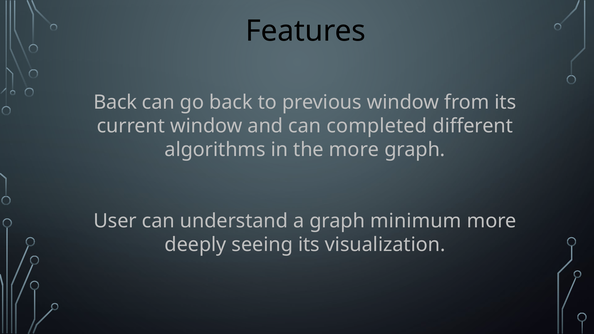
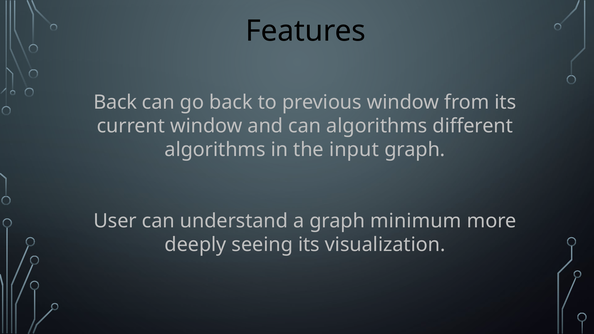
can completed: completed -> algorithms (377, 126)
the more: more -> input (354, 150)
